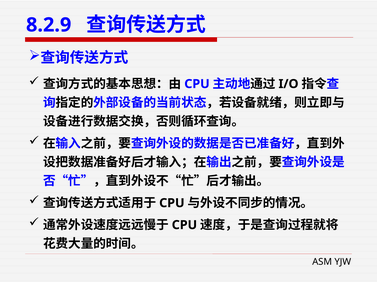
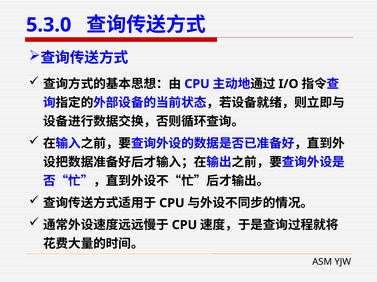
8.2.9: 8.2.9 -> 5.3.0 (49, 25)
